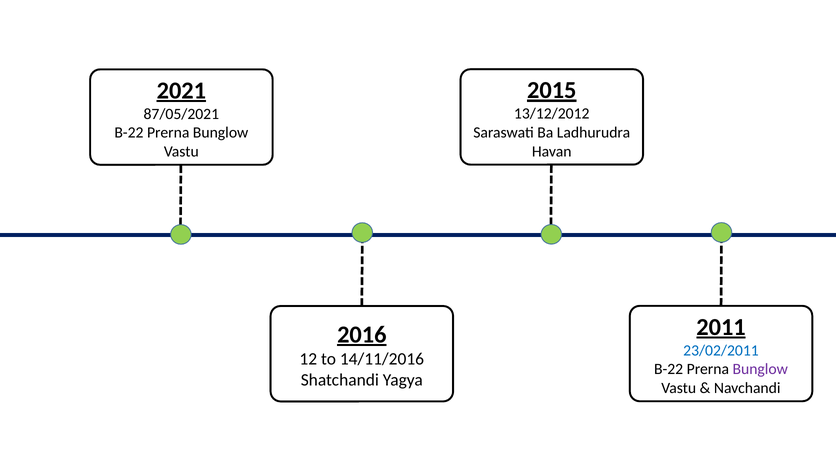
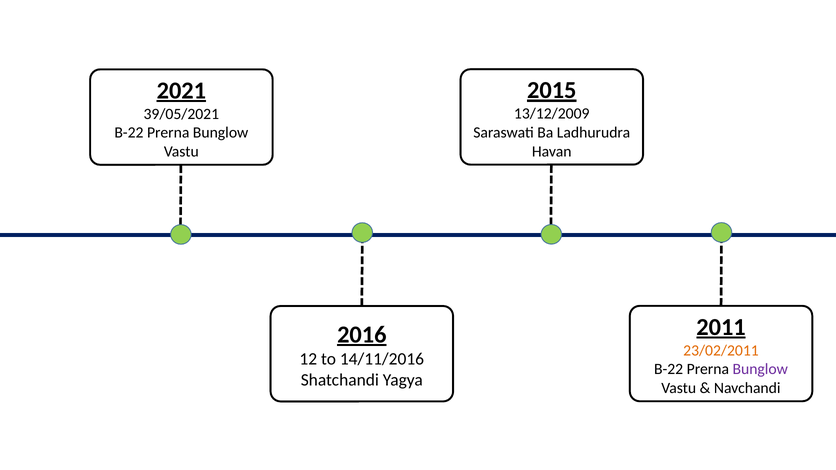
13/12/2012: 13/12/2012 -> 13/12/2009 (552, 114)
87/05/2021: 87/05/2021 -> 39/05/2021 (181, 114)
23/02/2011 colour: blue -> orange (721, 351)
